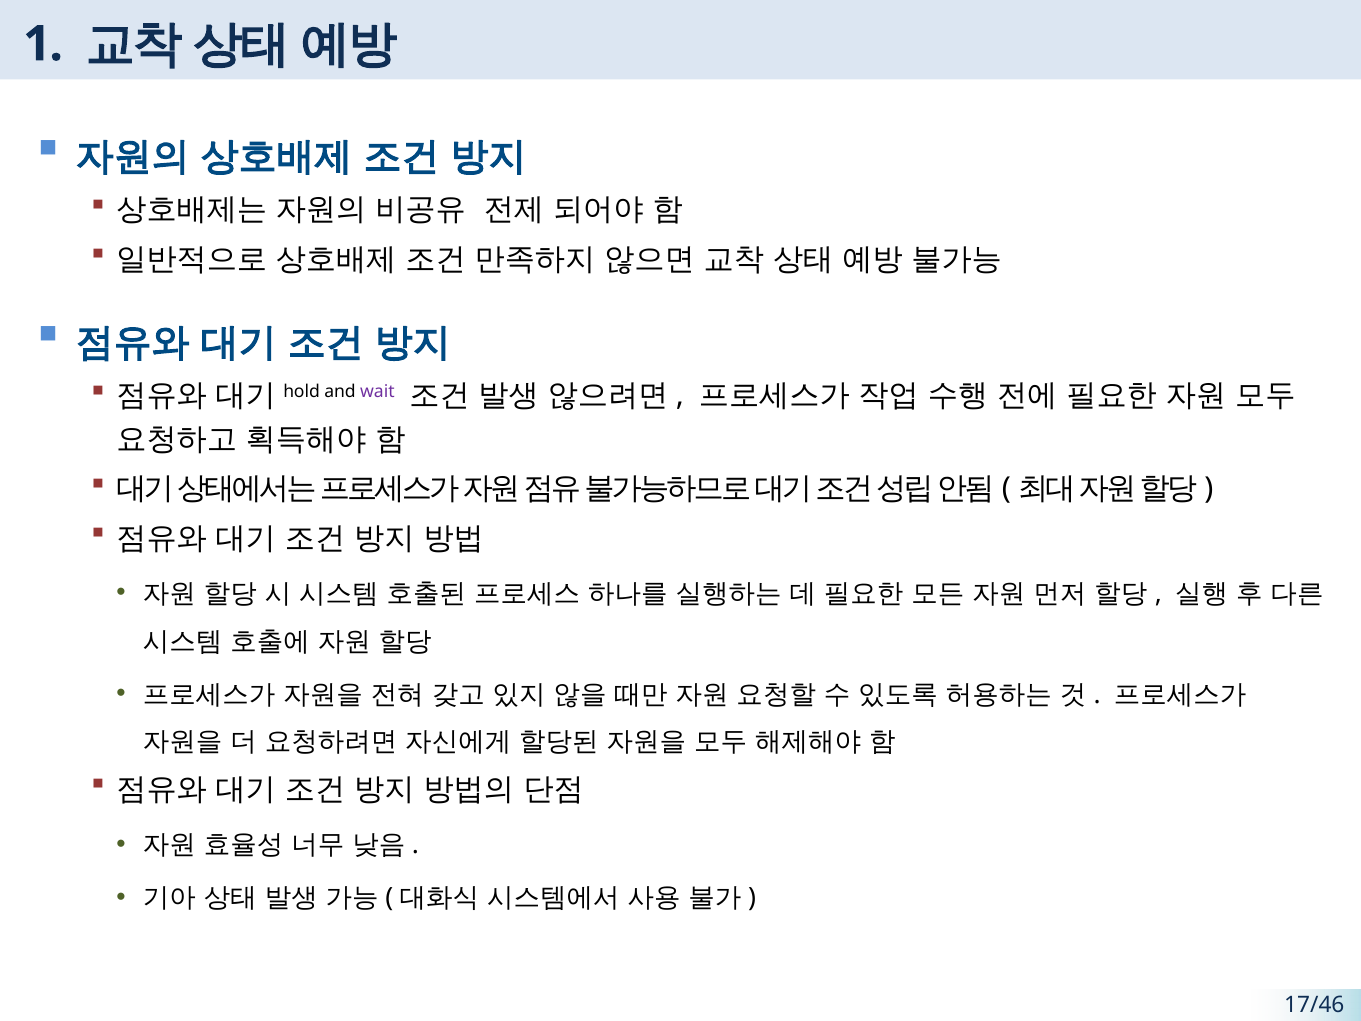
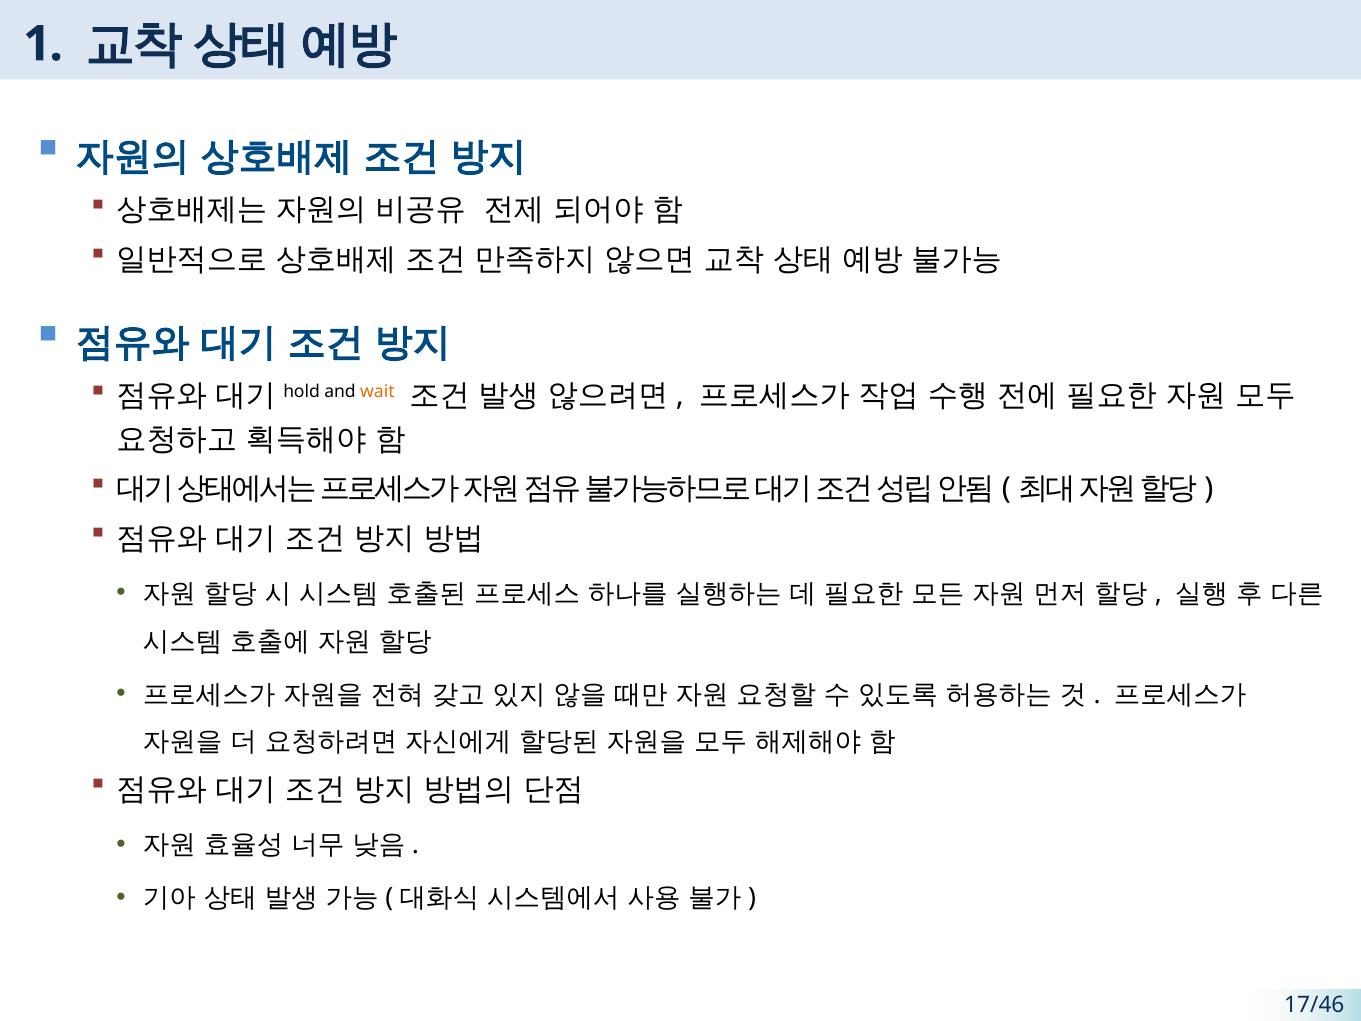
wait colour: purple -> orange (377, 391)
